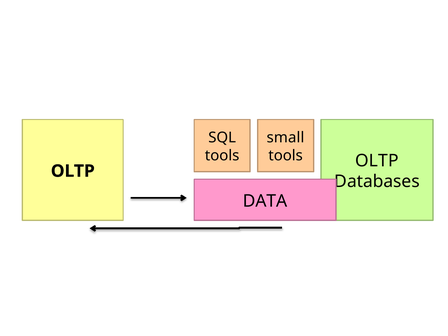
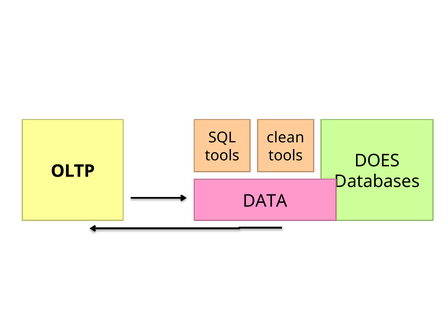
small: small -> clean (285, 138)
OLTP: OLTP -> DOES (377, 161)
